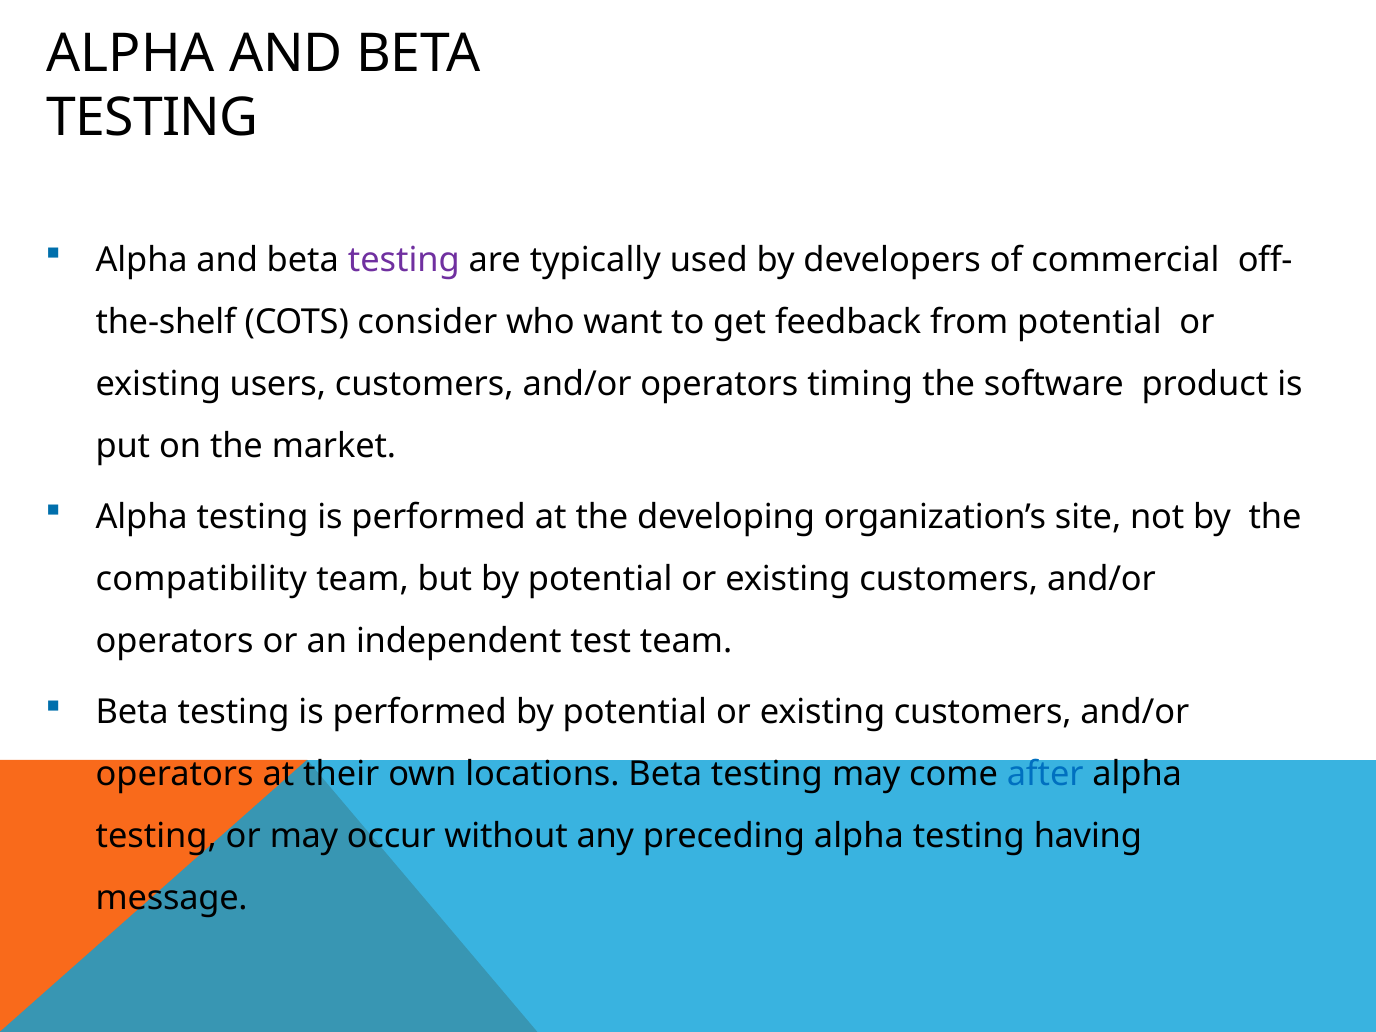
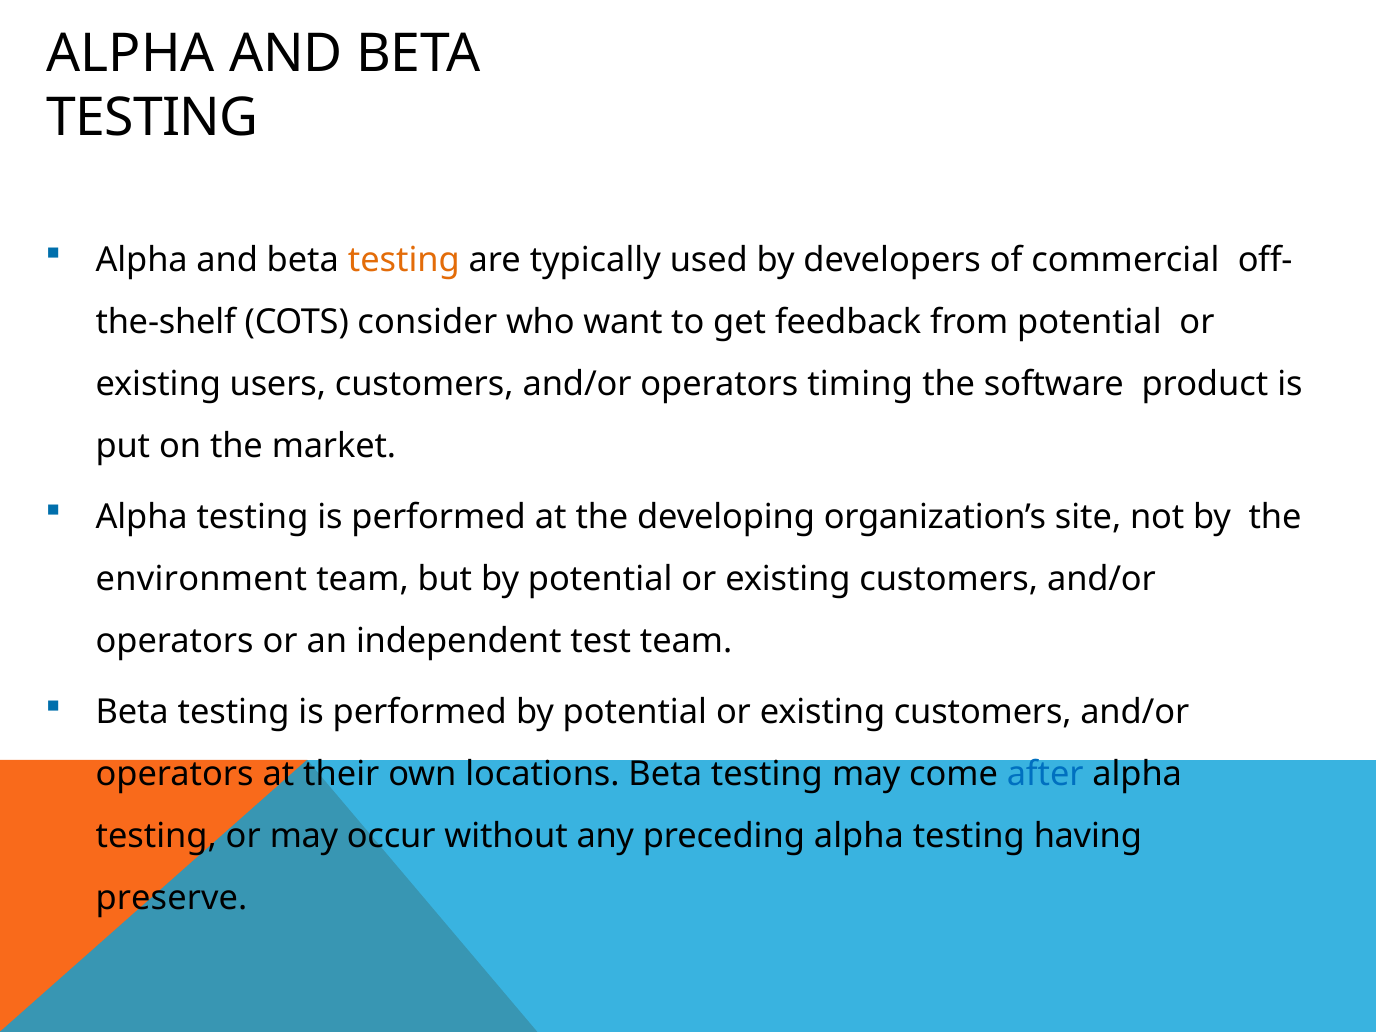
testing colour: purple -> orange (404, 260)
compatibility: compatibility -> environment (201, 579)
message: message -> preserve (172, 898)
